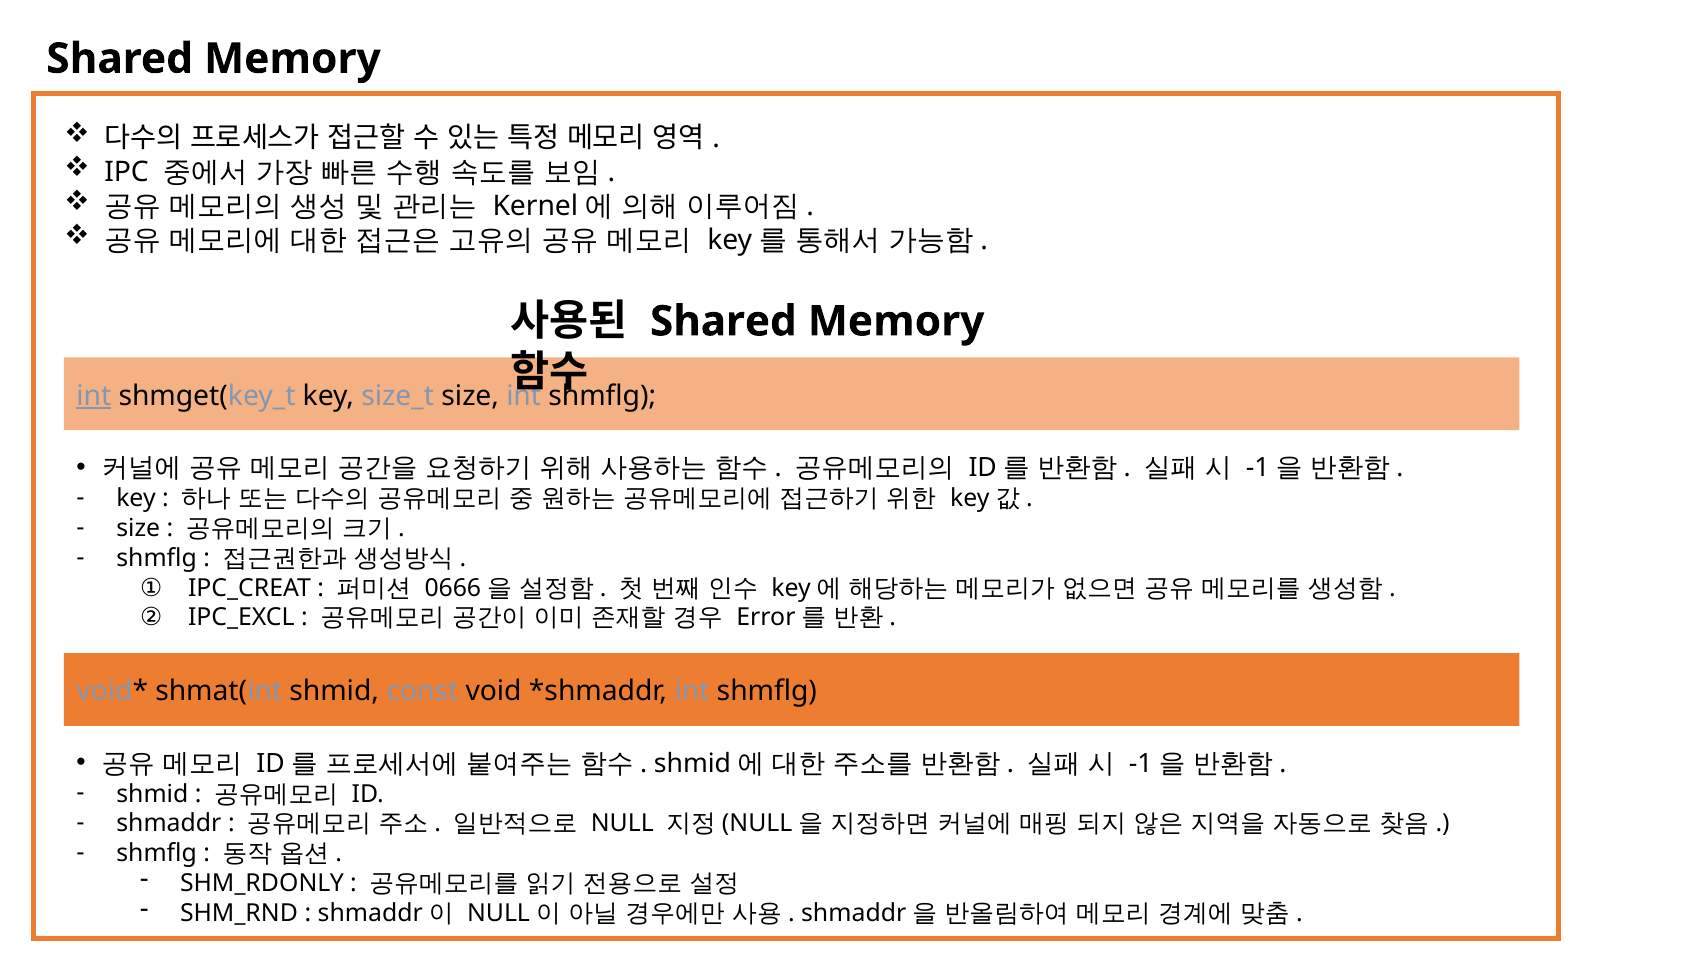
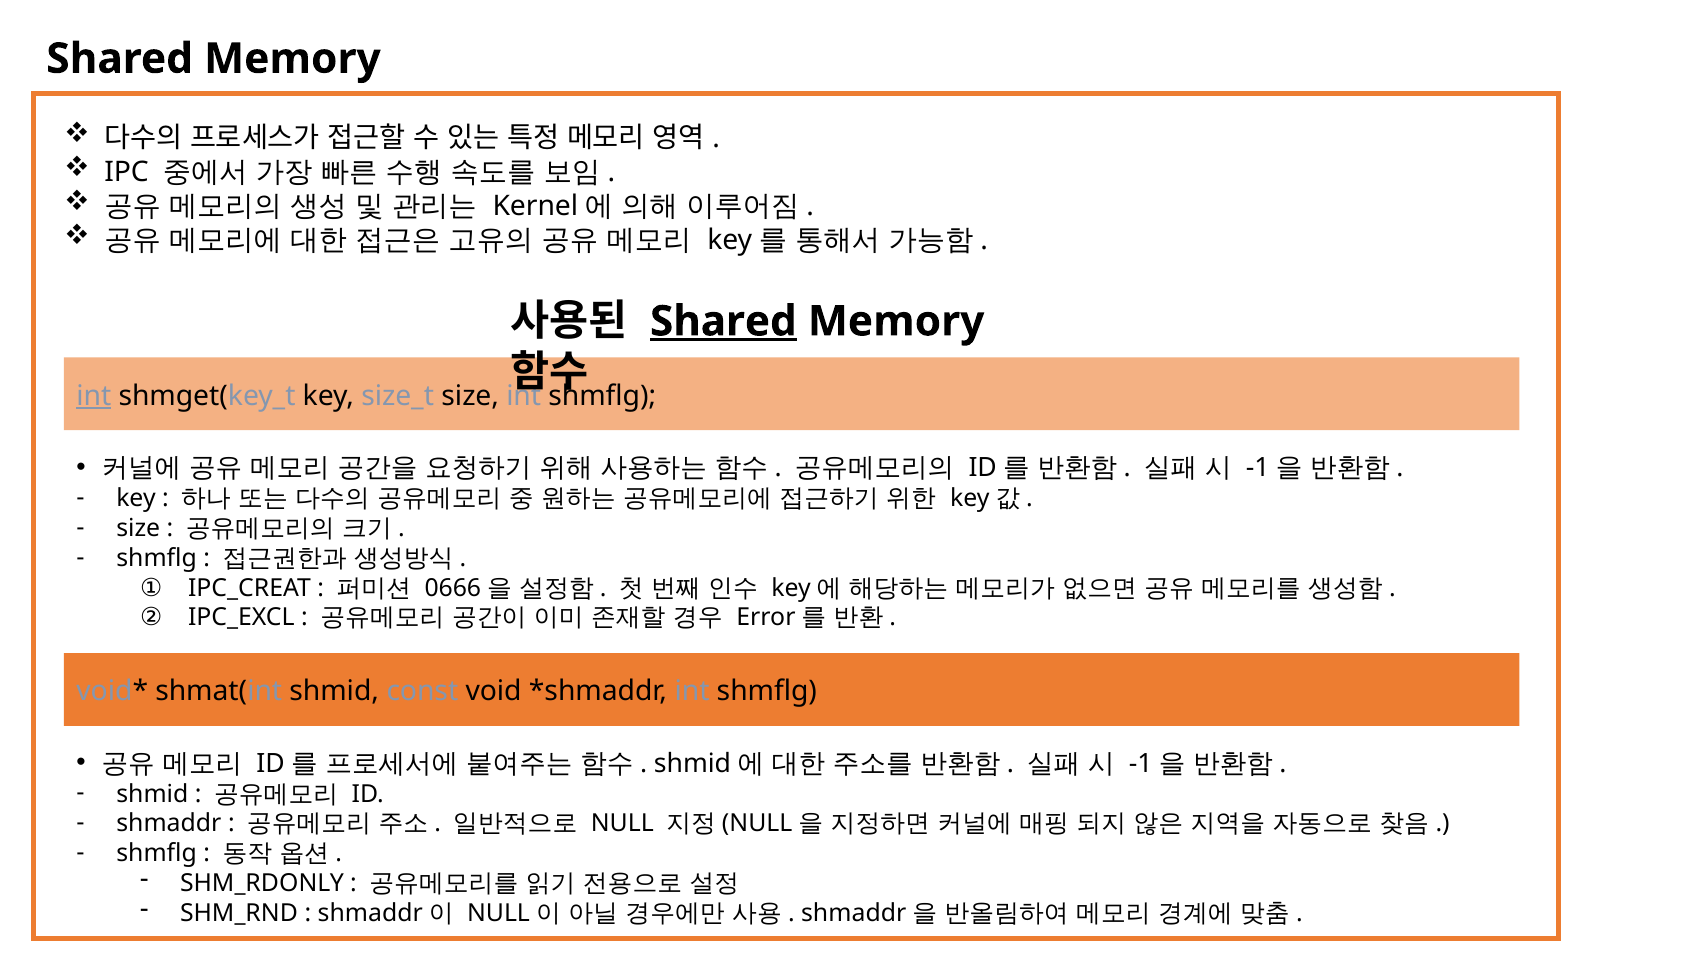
Shared underline: none -> present (723, 322)
